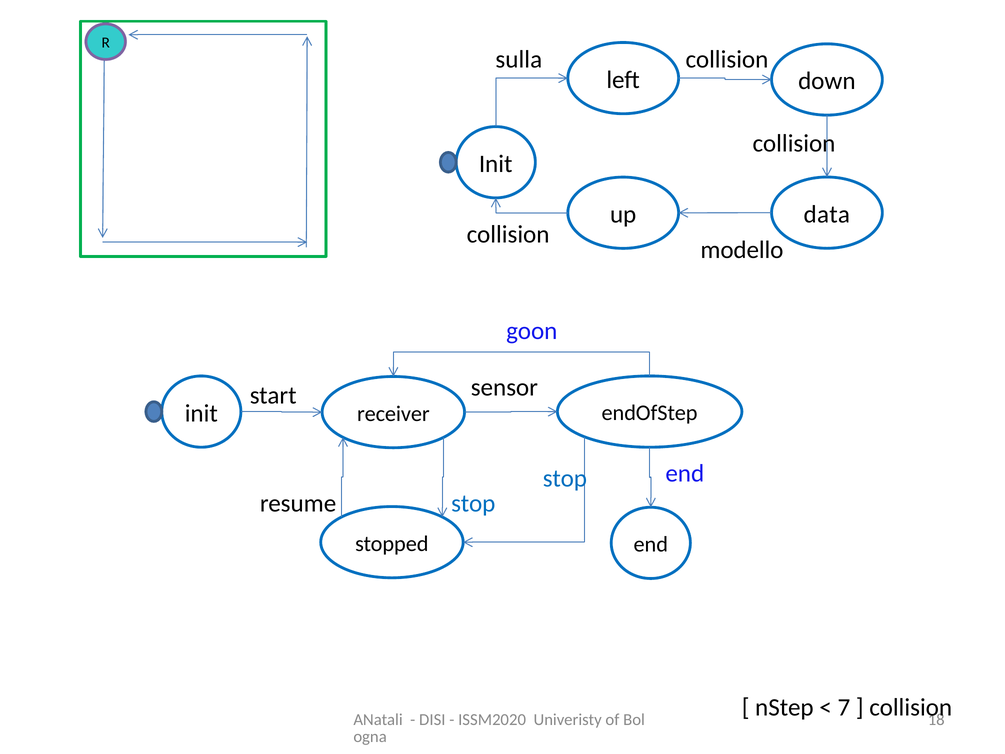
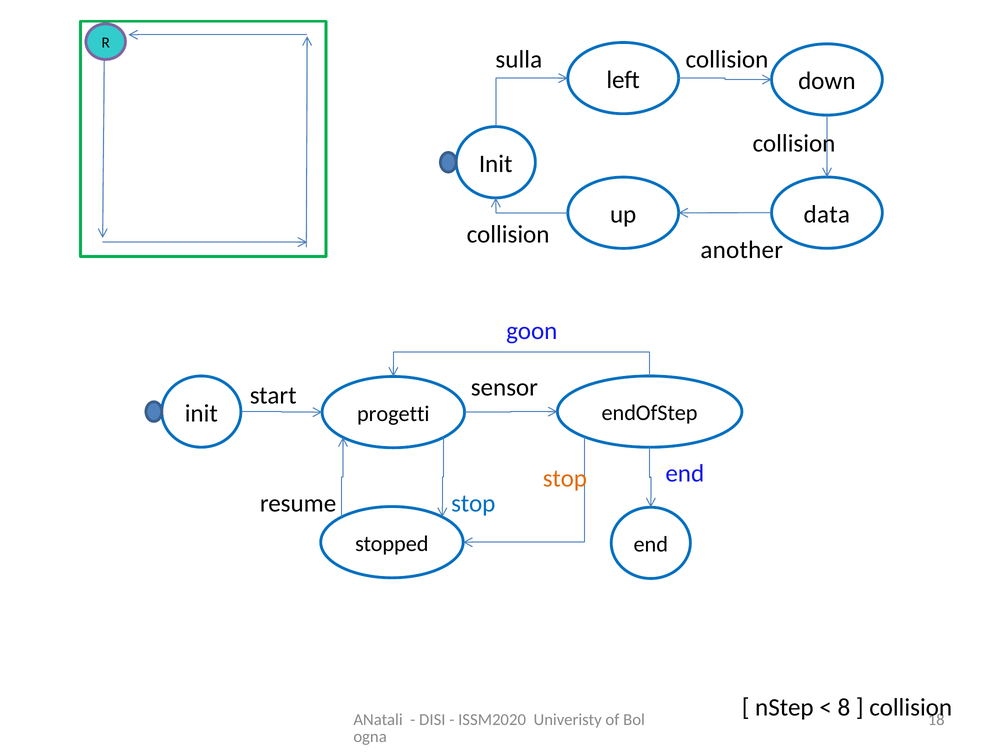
modello: modello -> another (742, 250)
receiver: receiver -> progetti (393, 414)
stop colour: blue -> orange (565, 478)
7: 7 -> 8 (844, 707)
